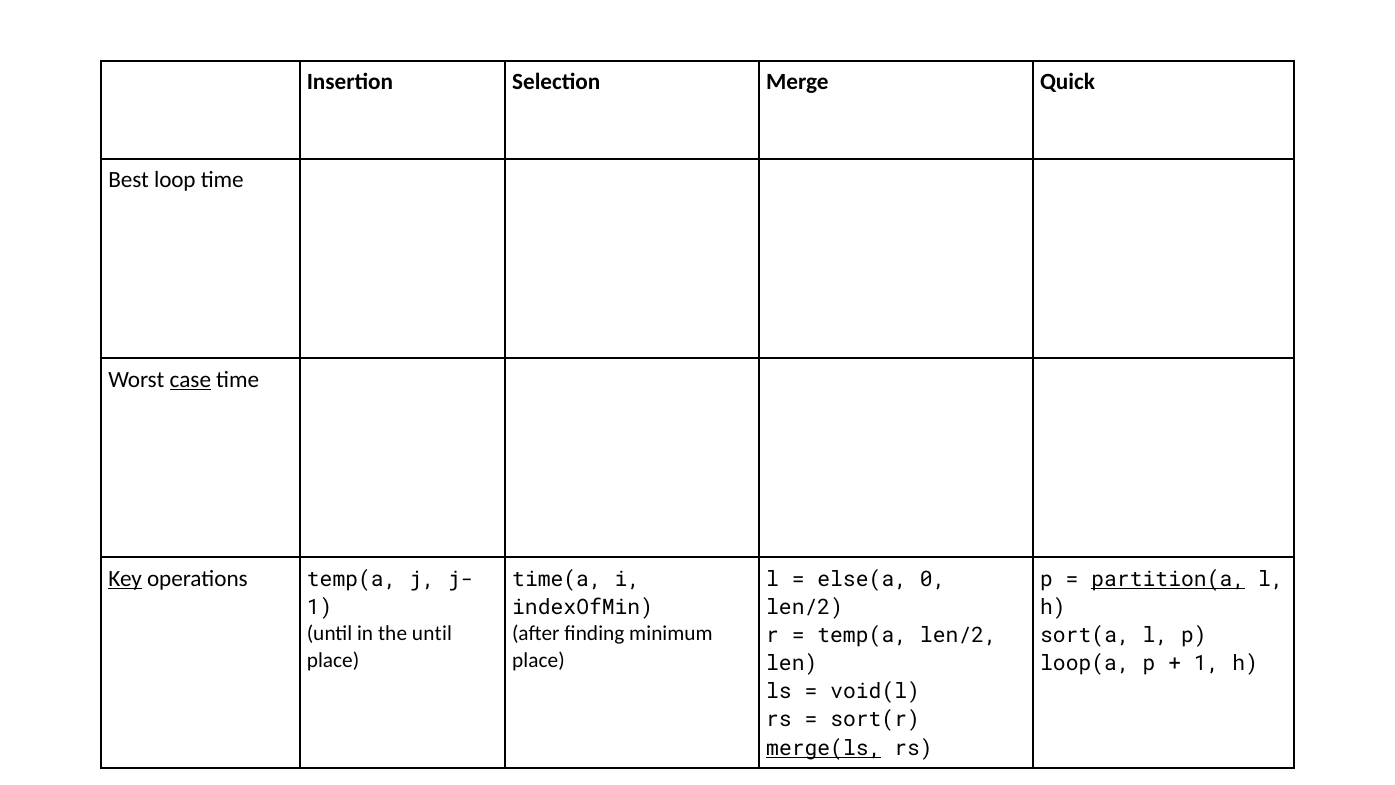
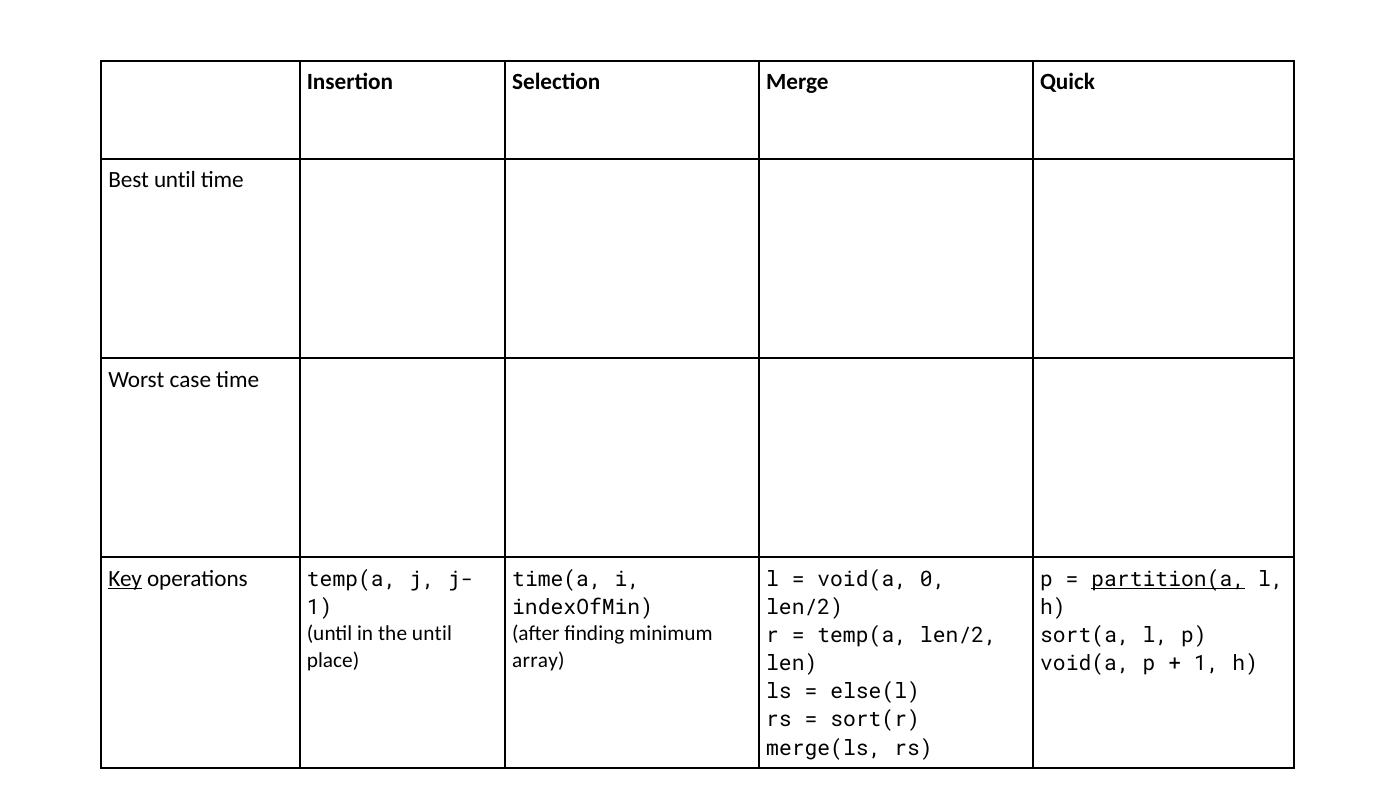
Best loop: loop -> until (175, 180)
case underline: present -> none (190, 379)
else(a: else(a -> void(a (862, 579)
place: place -> array (538, 660)
loop(a: loop(a -> void(a (1085, 663)
void(l: void(l -> else(l (875, 692)
merge(ls underline: present -> none (824, 748)
